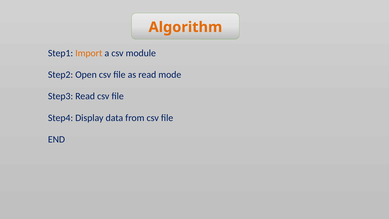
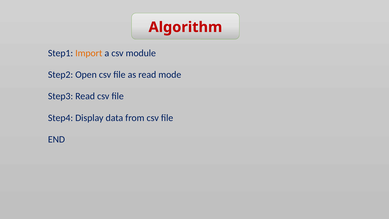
Algorithm colour: orange -> red (185, 27)
